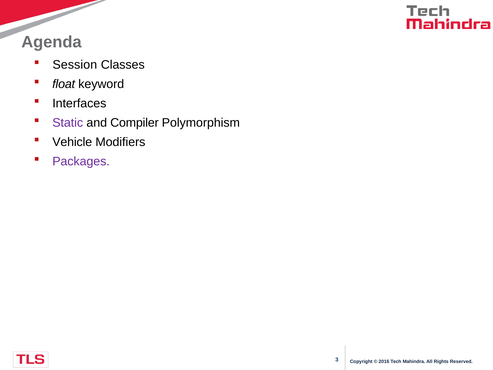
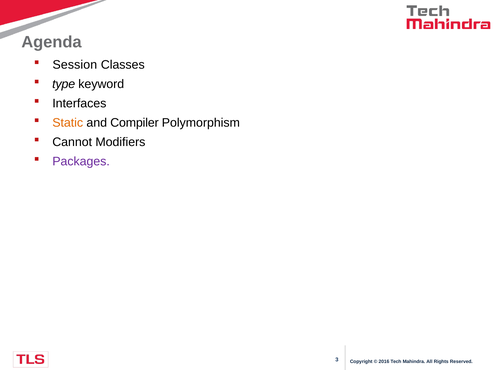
float: float -> type (64, 84)
Static colour: purple -> orange (68, 123)
Vehicle: Vehicle -> Cannot (72, 142)
